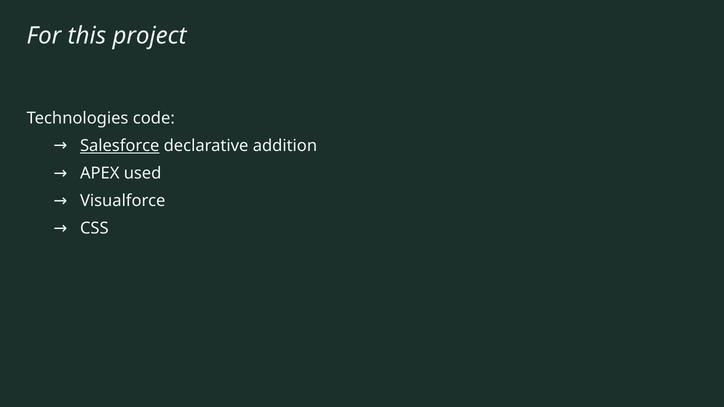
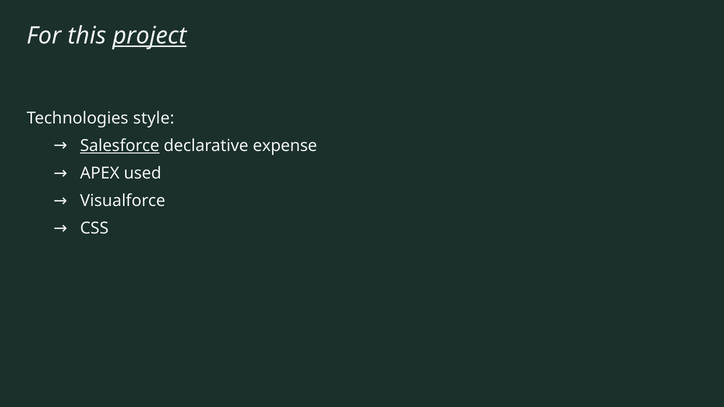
project underline: none -> present (150, 36)
code: code -> style (154, 118)
addition: addition -> expense (285, 146)
